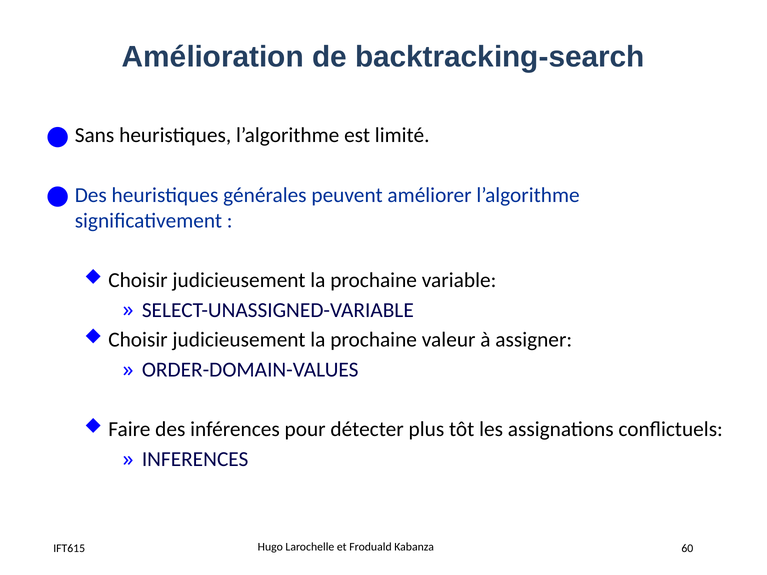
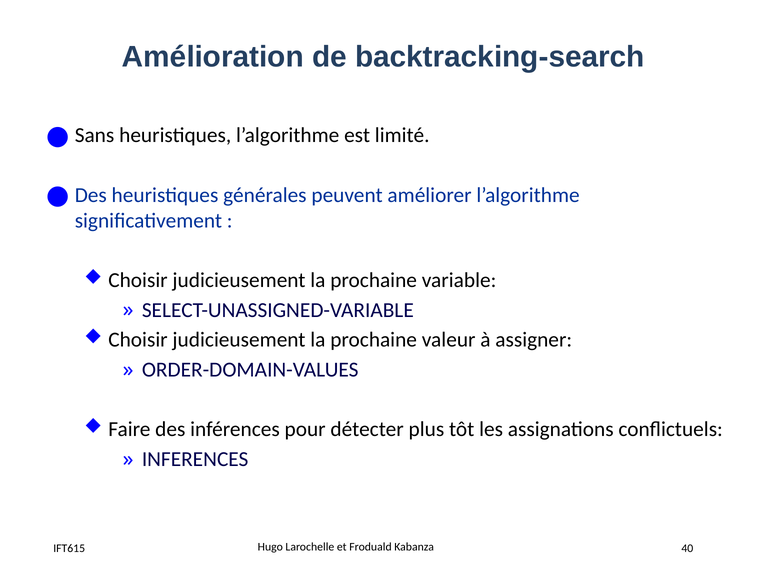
60: 60 -> 40 (687, 549)
